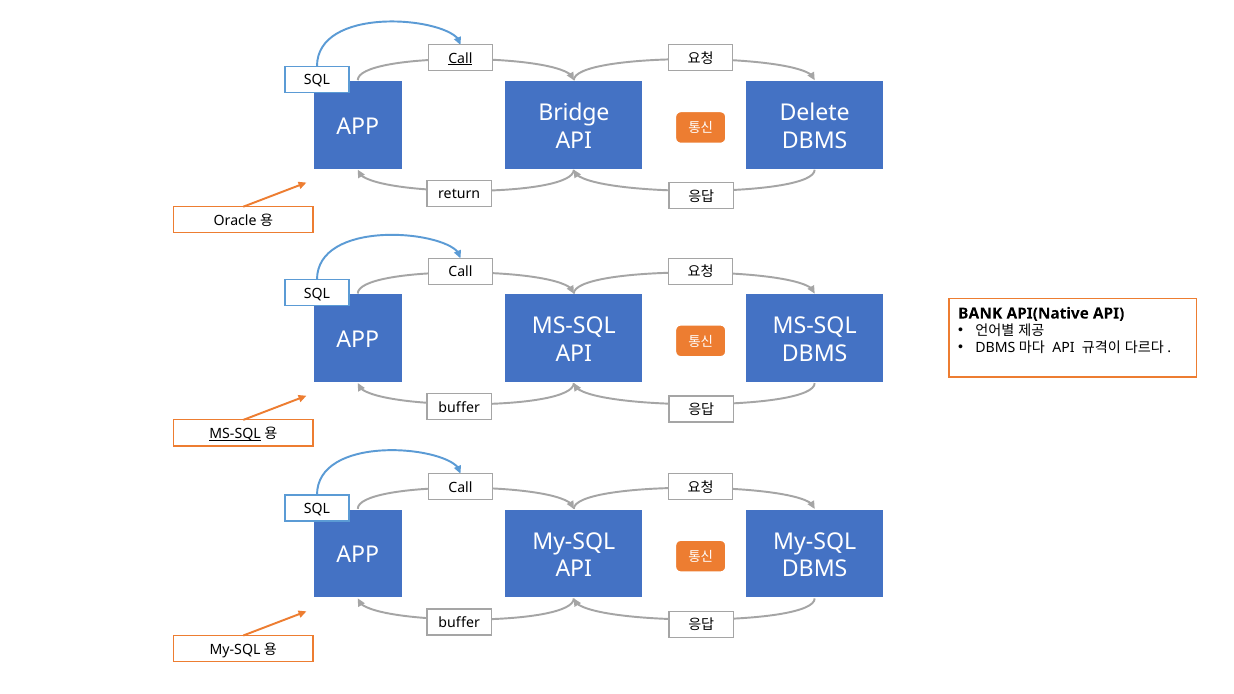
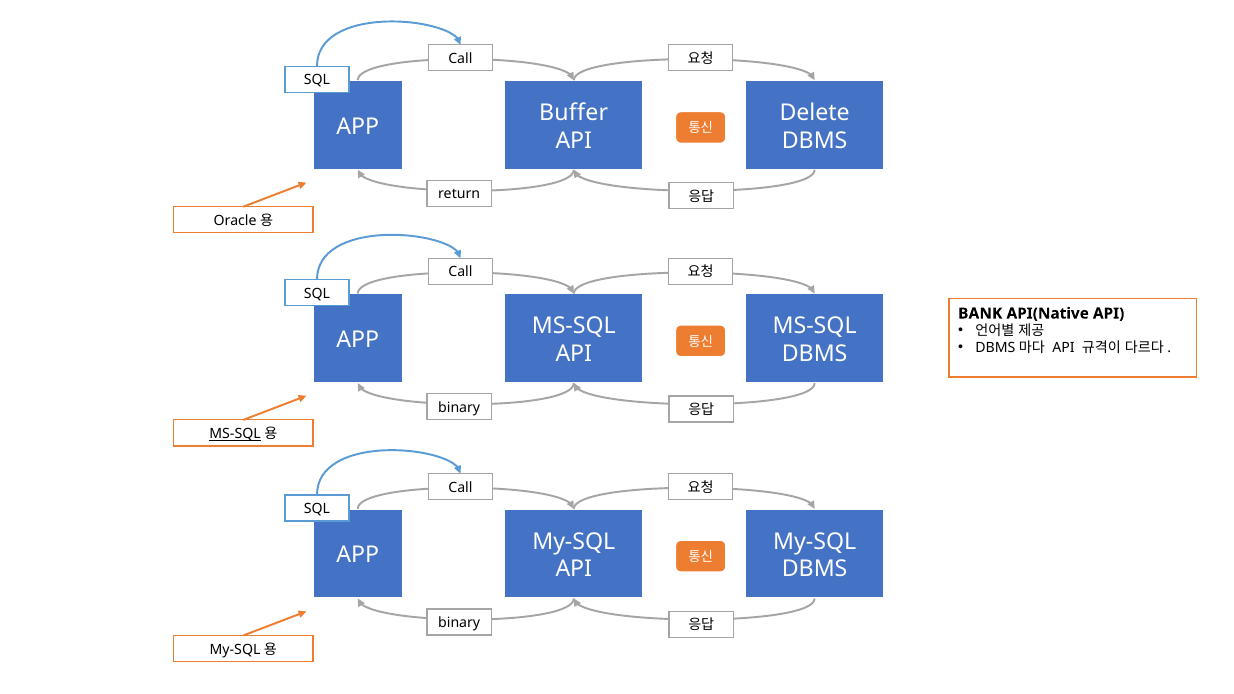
Call underline: present -> none (460, 59)
Bridge: Bridge -> Buffer (574, 113)
buffer: buffer -> binary (459, 408)
buffer: buffer -> binary (459, 623)
